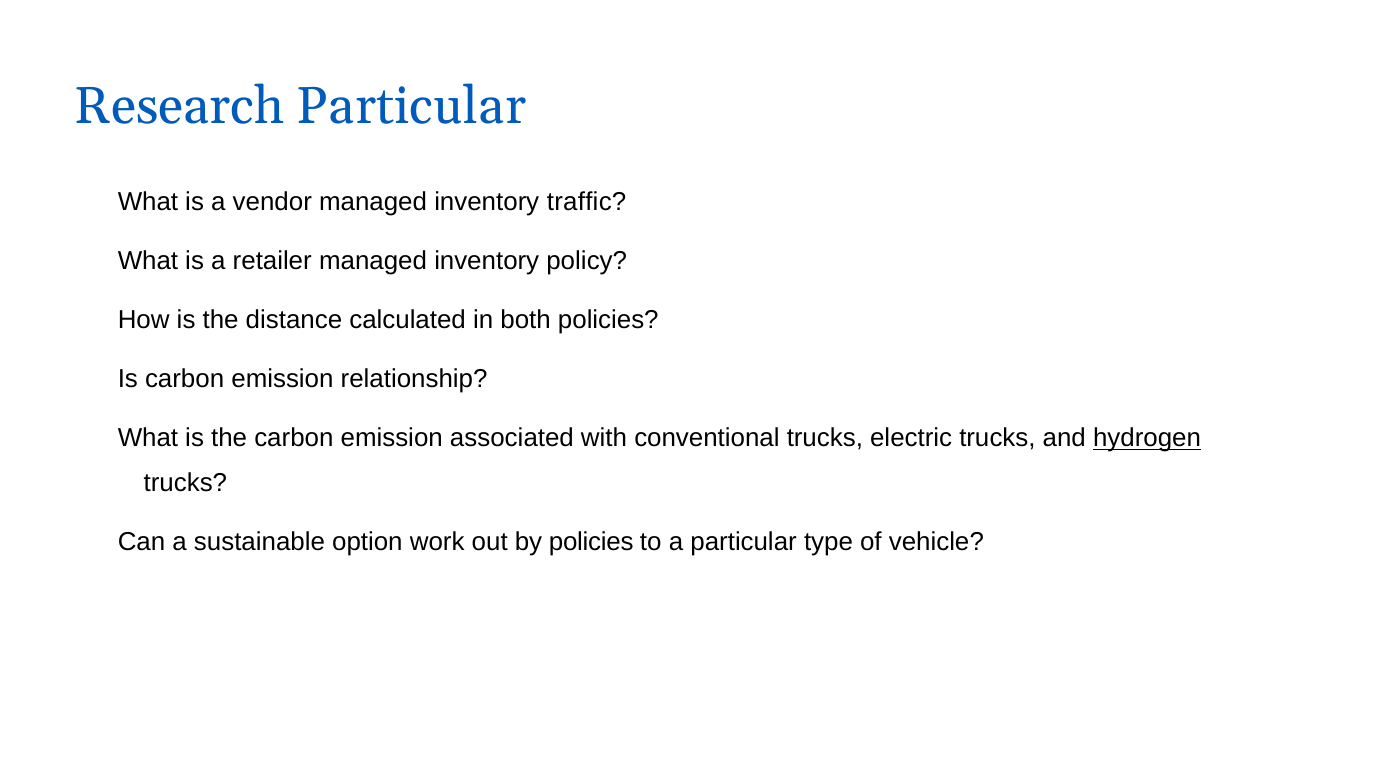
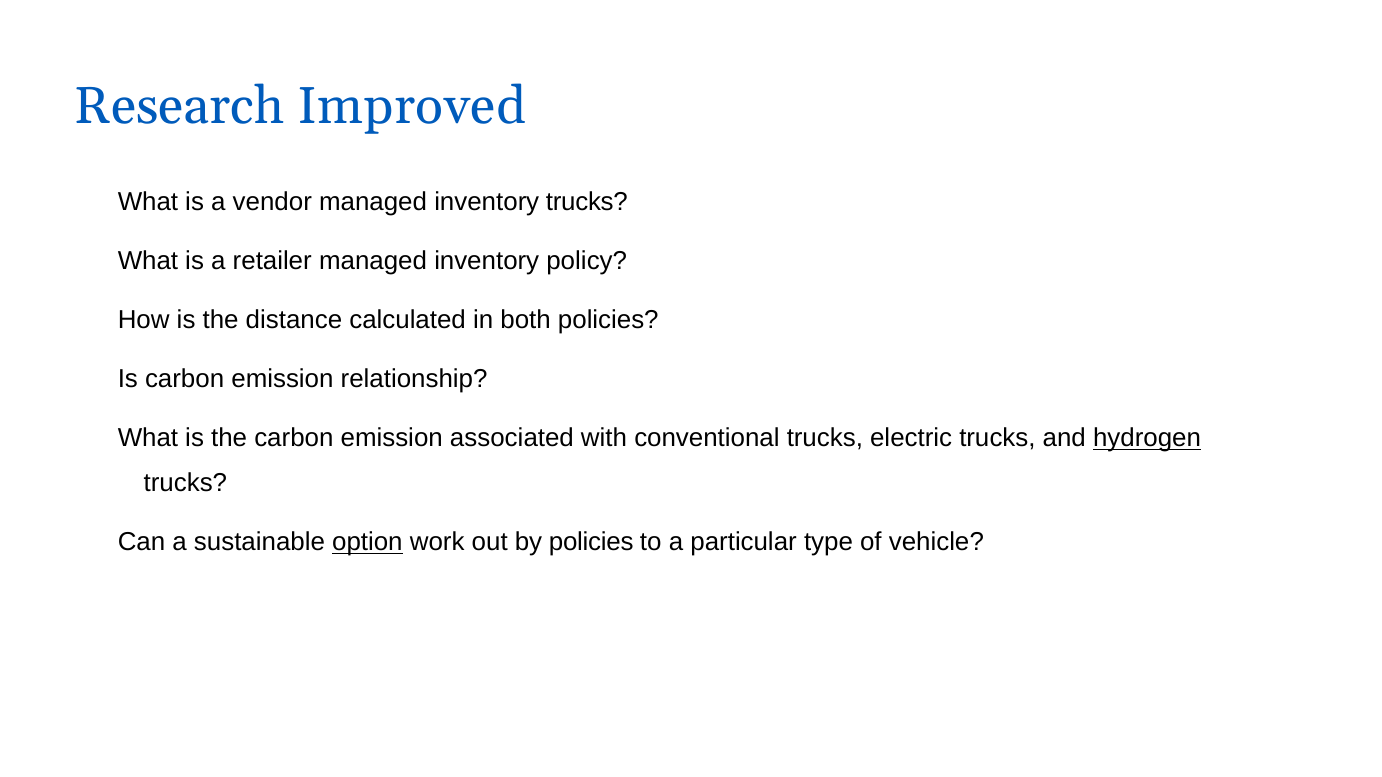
Research Particular: Particular -> Improved (412, 107)
inventory traffic: traffic -> trucks (587, 202)
option underline: none -> present (367, 543)
